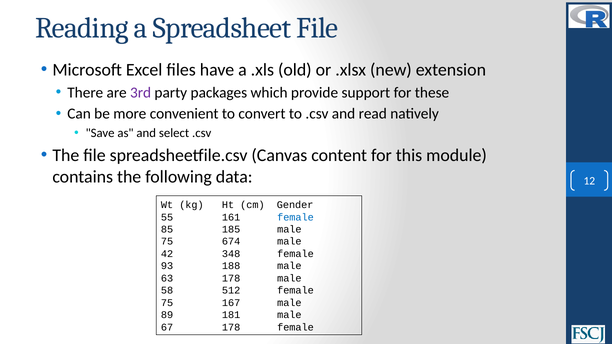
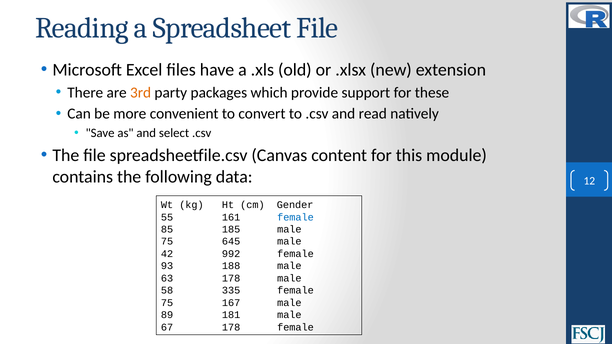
3rd colour: purple -> orange (141, 93)
674: 674 -> 645 (231, 242)
348: 348 -> 992 (231, 254)
512: 512 -> 335 (231, 291)
